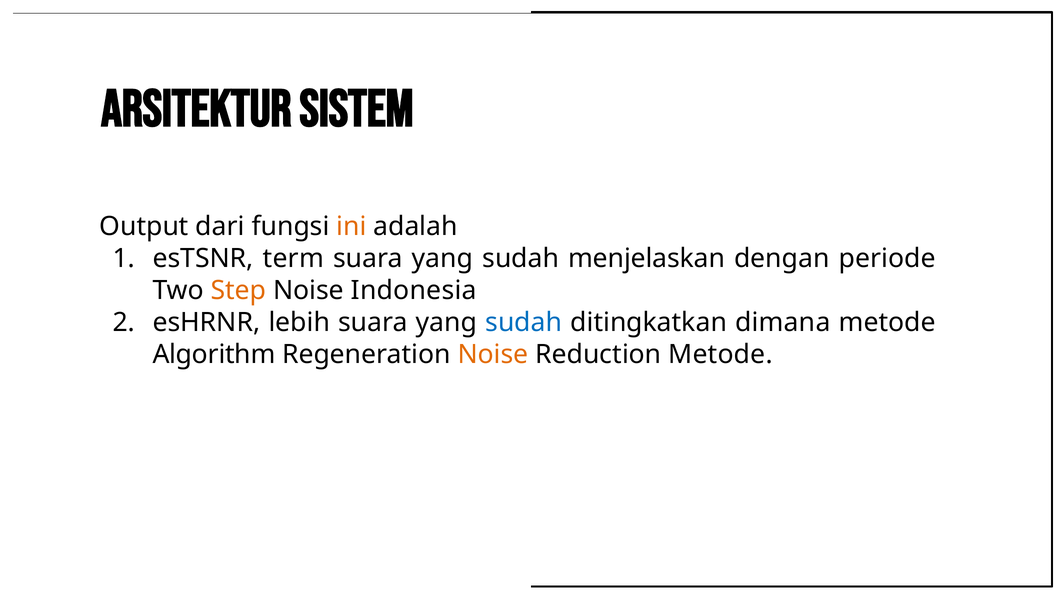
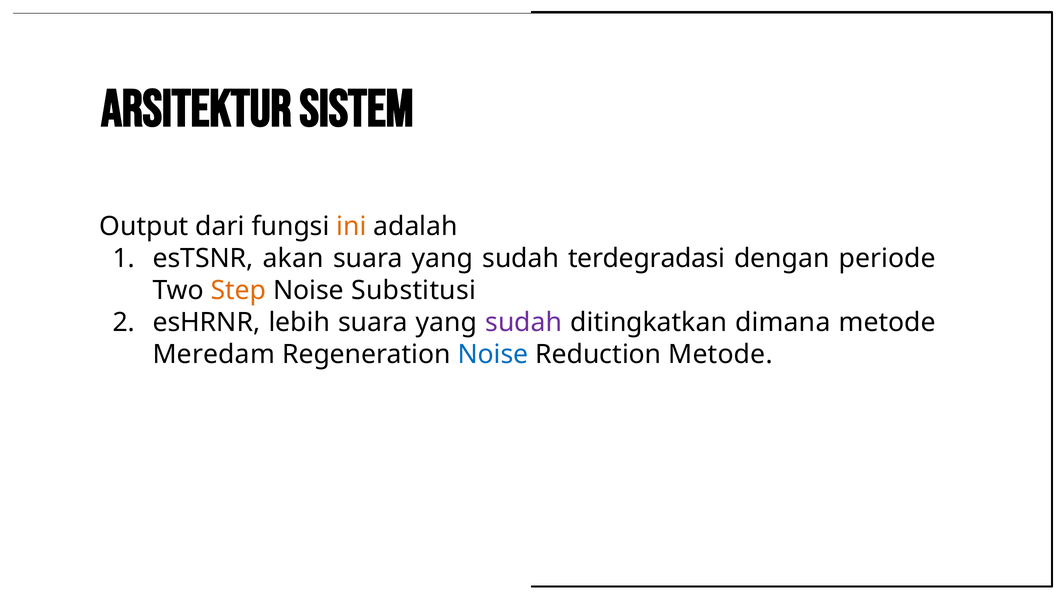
term: term -> akan (293, 258)
menjelaskan: menjelaskan -> terdegradasi (647, 258)
Indonesia: Indonesia -> Substitusi (414, 290)
sudah colour: blue -> purple (524, 322)
Algorithm: Algorithm -> Meredam (214, 354)
Noise colour: orange -> blue (493, 354)
